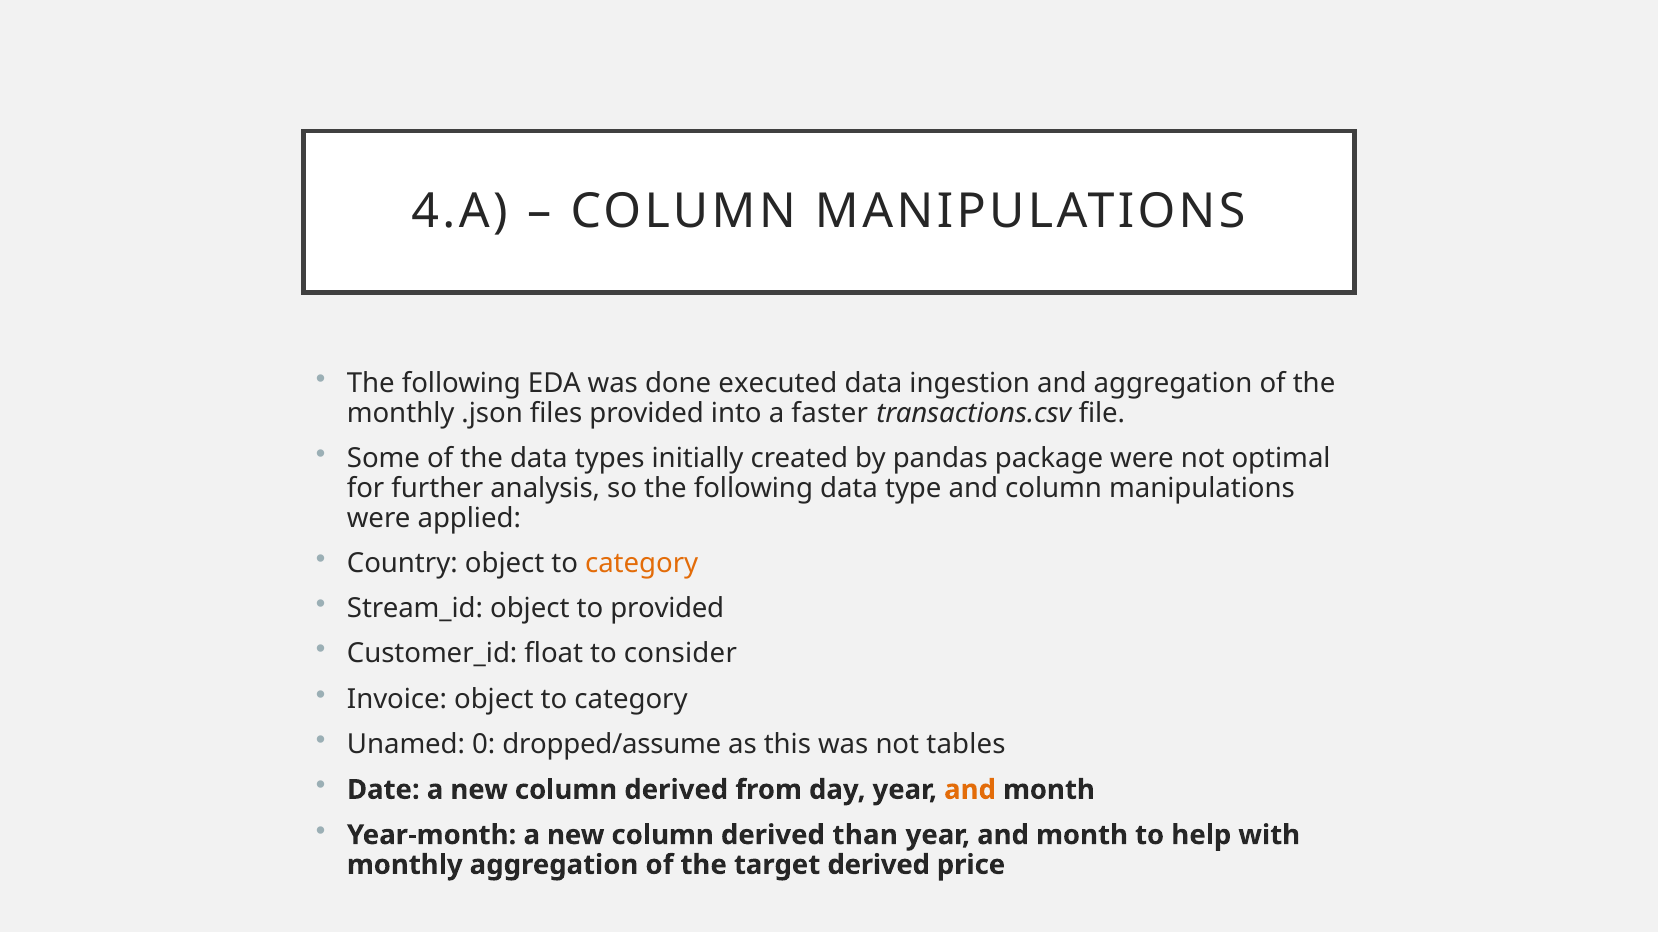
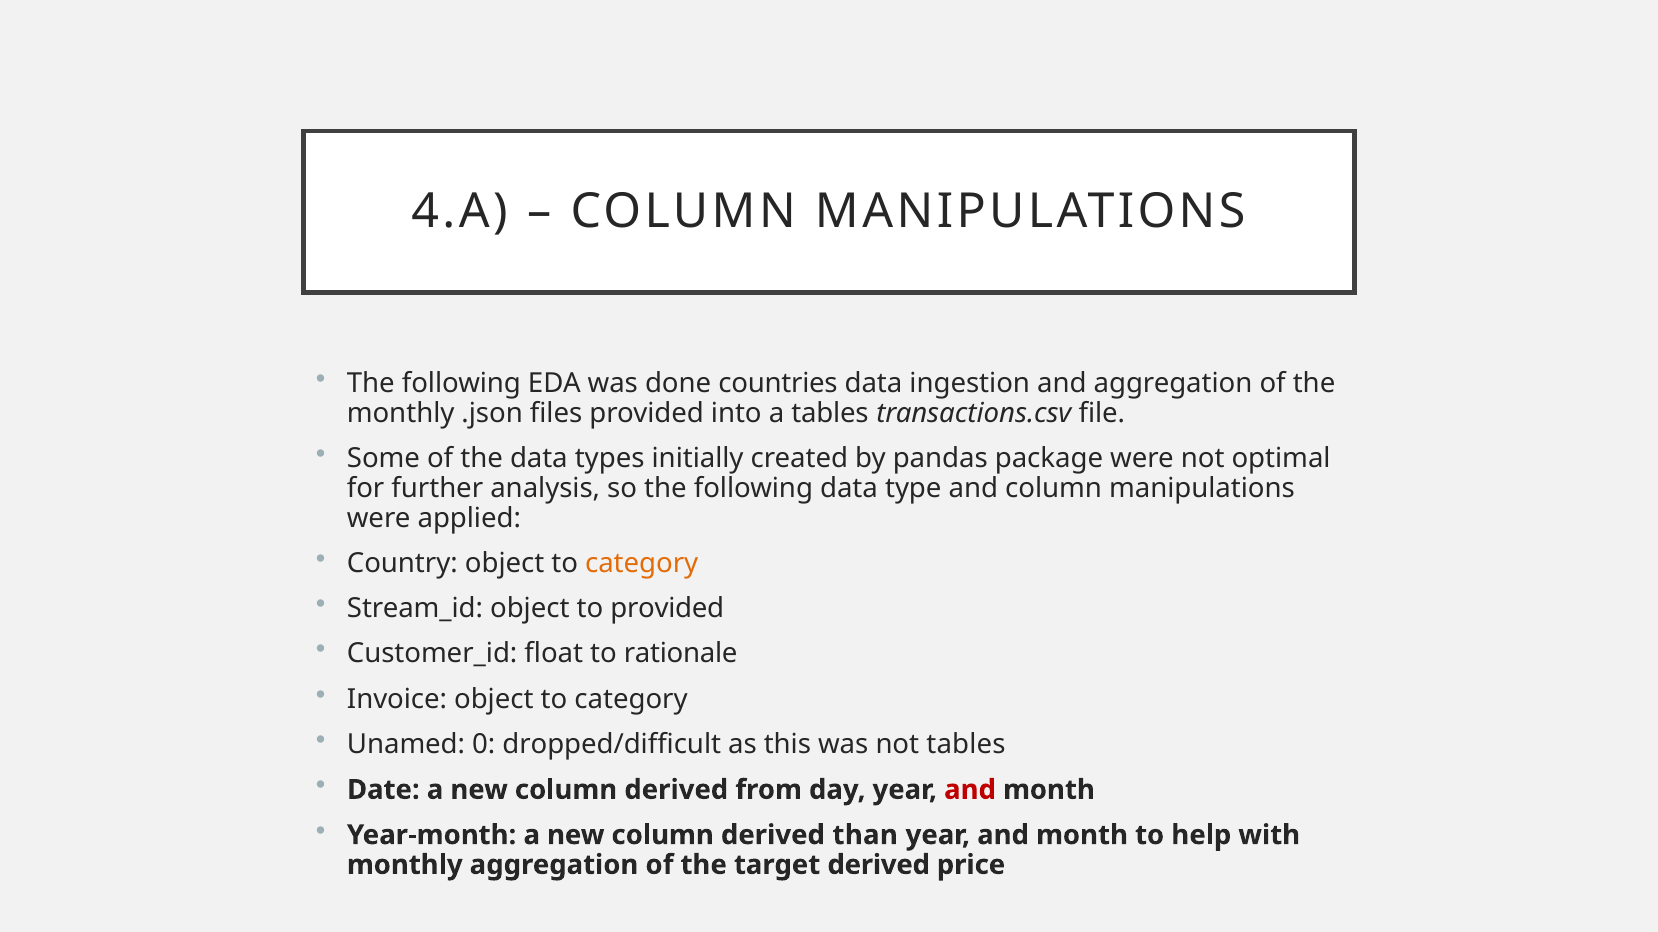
executed: executed -> countries (778, 383)
a faster: faster -> tables (830, 413)
consider: consider -> rationale (681, 654)
dropped/assume: dropped/assume -> dropped/difficult (612, 745)
and colour: orange -> red (970, 790)
